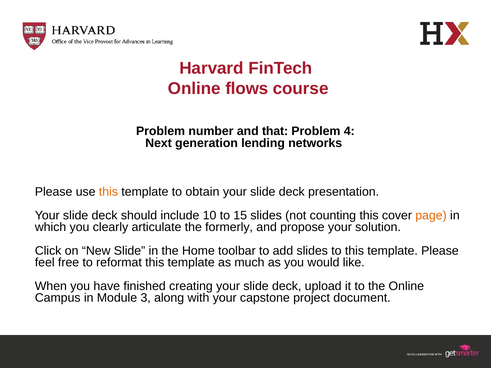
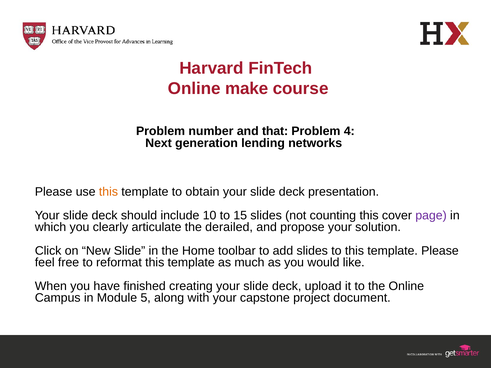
flows: flows -> make (247, 89)
page colour: orange -> purple (431, 215)
formerly: formerly -> derailed (229, 227)
3: 3 -> 5 (146, 298)
